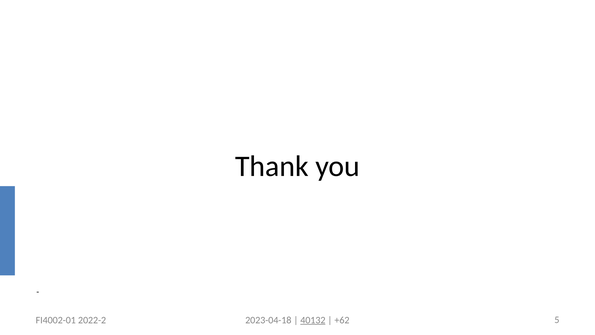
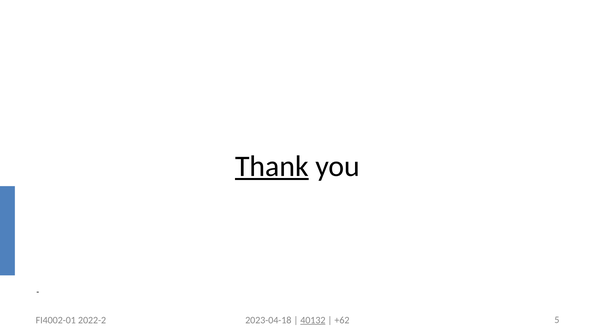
Thank underline: none -> present (272, 166)
